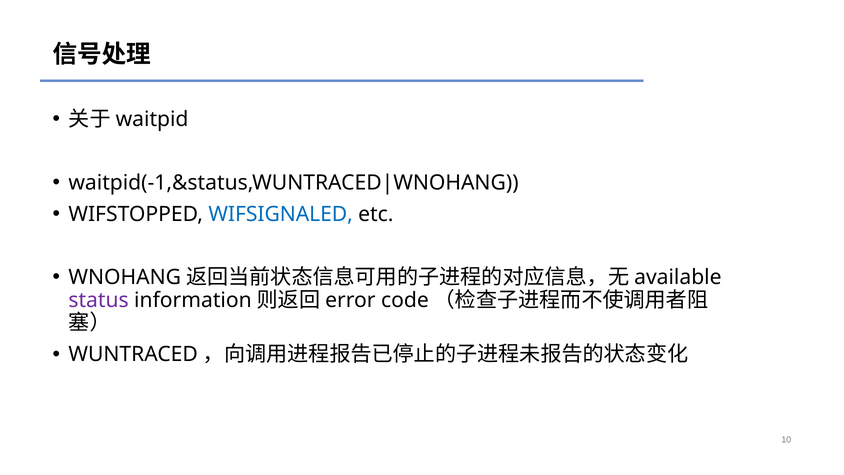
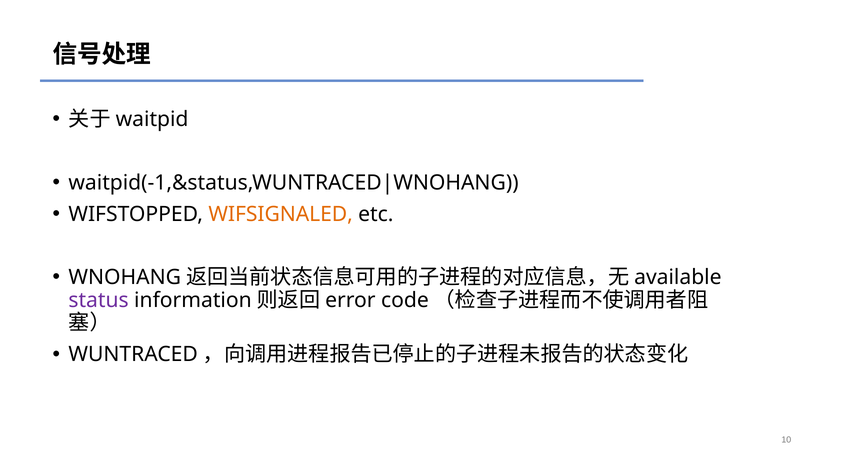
WIFSIGNALED colour: blue -> orange (281, 214)
